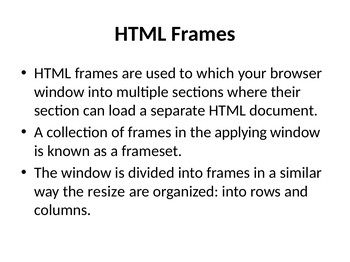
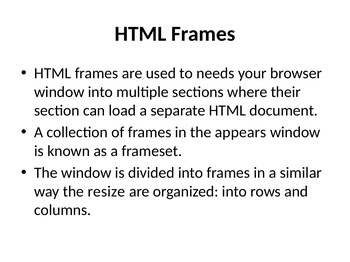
which: which -> needs (215, 73)
applying: applying -> appears (241, 133)
